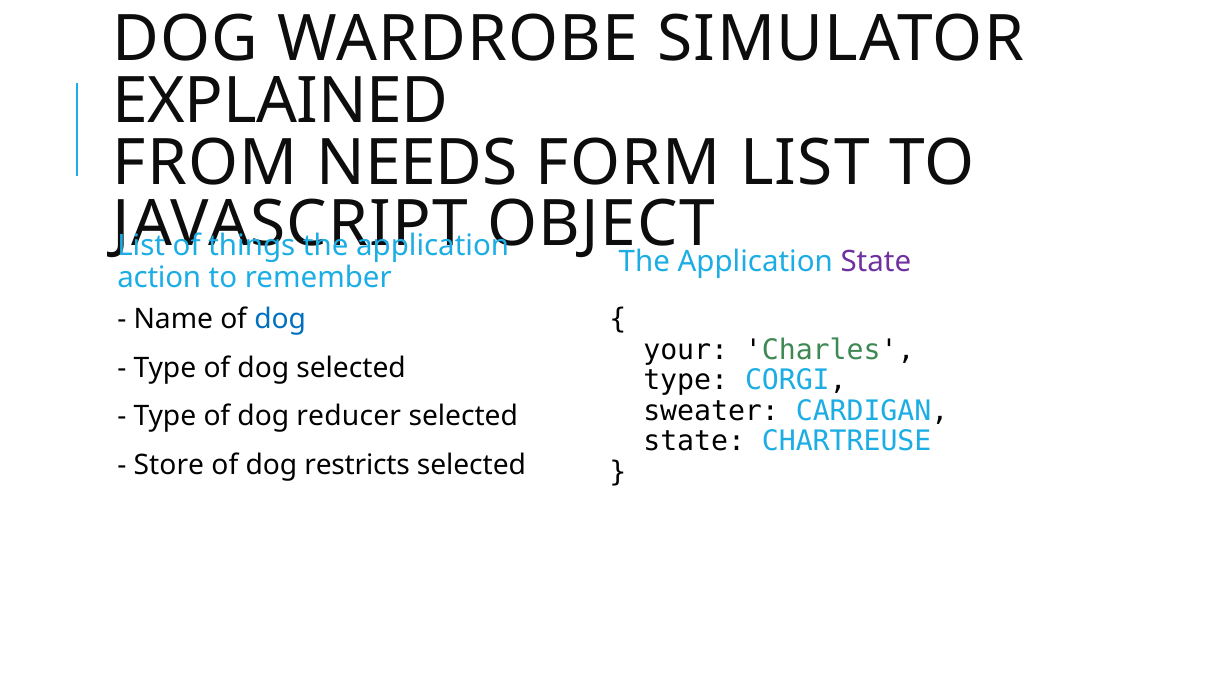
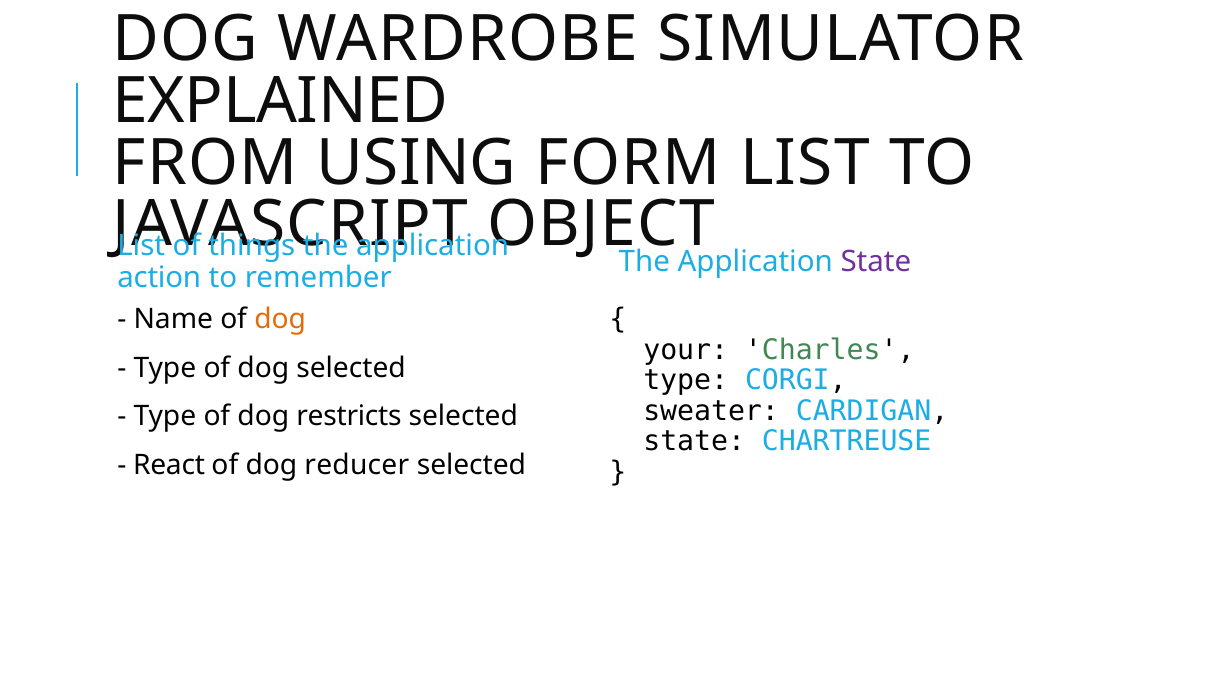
NEEDS: NEEDS -> USING (417, 163)
dog colour: blue -> orange (280, 319)
reducer: reducer -> restricts (349, 416)
Store: Store -> React (169, 465)
restricts: restricts -> reducer (357, 465)
